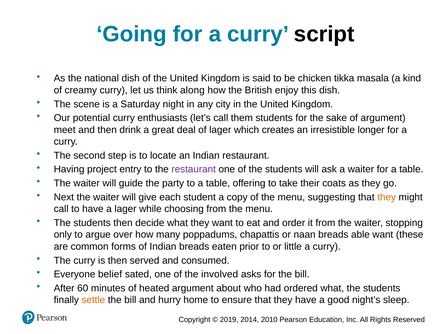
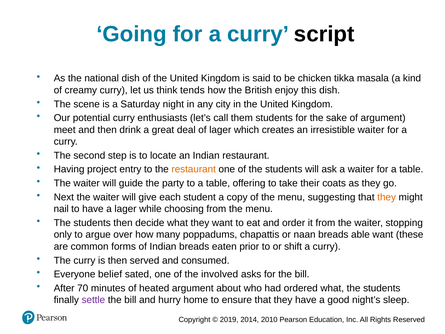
along: along -> tends (192, 90)
irresistible longer: longer -> waiter (371, 130)
restaurant colour: purple -> orange (194, 169)
call: call -> nail (61, 209)
little: little -> shift (293, 246)
60: 60 -> 70 (83, 288)
settle colour: orange -> purple (93, 300)
